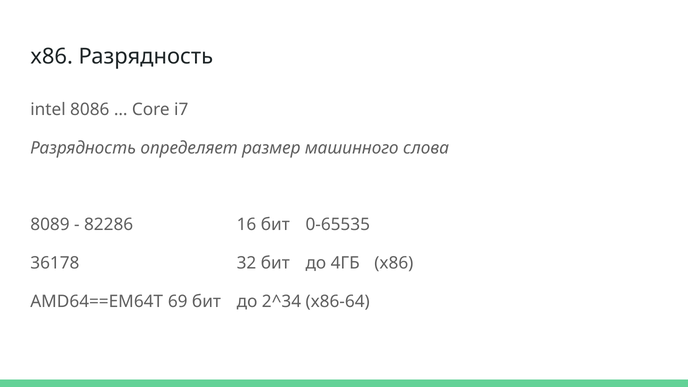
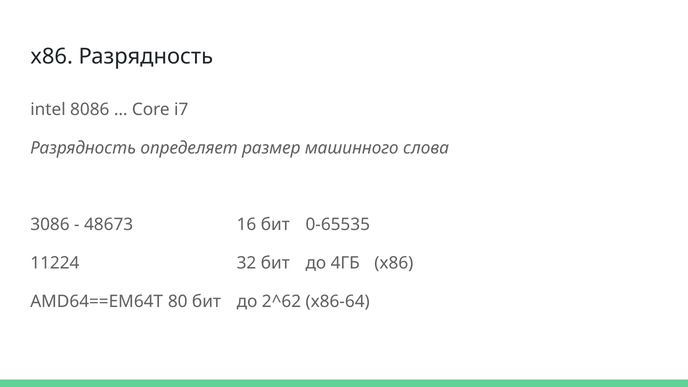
8089: 8089 -> 3086 (50, 225)
82286: 82286 -> 48673 (109, 225)
36178: 36178 -> 11224 (55, 263)
69: 69 -> 80 (178, 302)
2^34: 2^34 -> 2^62 (281, 302)
